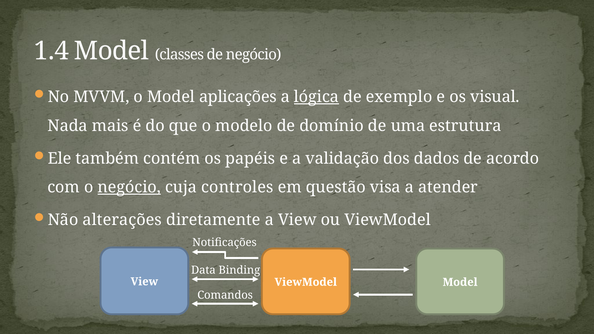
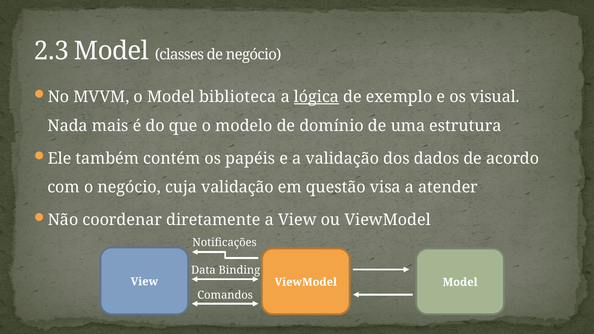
1.4: 1.4 -> 2.3 (51, 51)
aplicações: aplicações -> biblioteca (238, 97)
negócio underline: present -> none (129, 187)
cuja controles: controles -> validação (237, 187)
alterações: alterações -> coordenar (122, 220)
